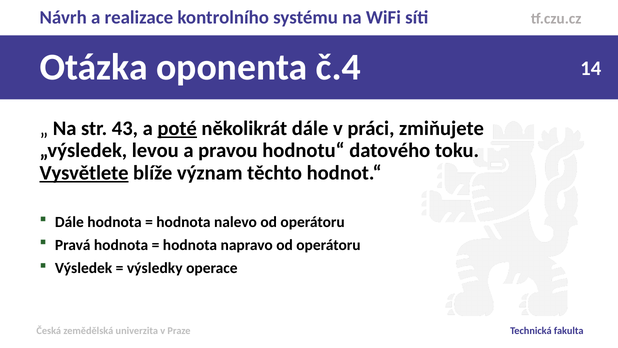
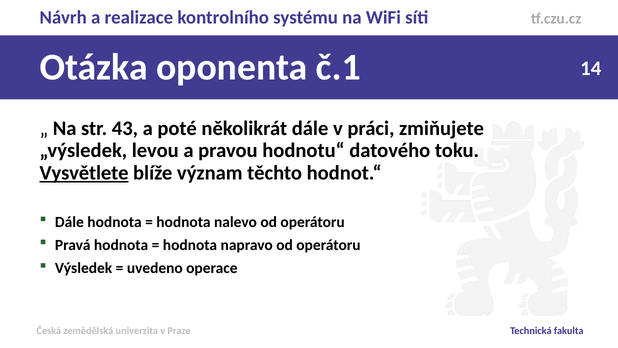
č.4: č.4 -> č.1 (338, 67)
poté underline: present -> none (177, 128)
výsledky: výsledky -> uvedeno (155, 268)
